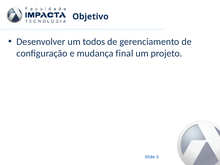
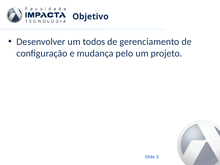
final: final -> pelo (124, 53)
